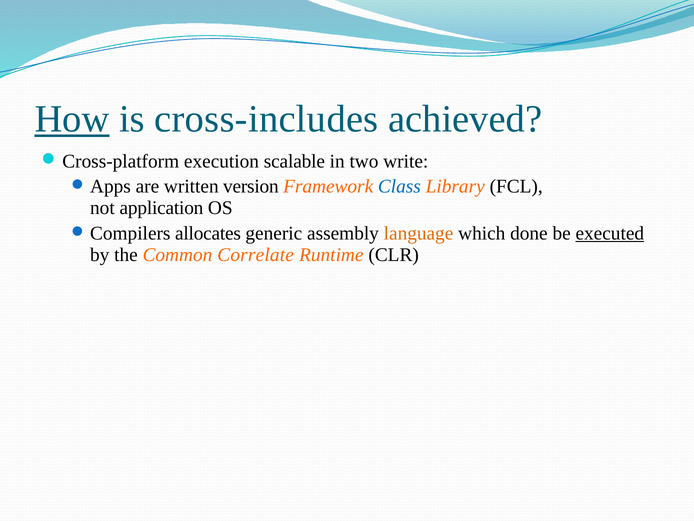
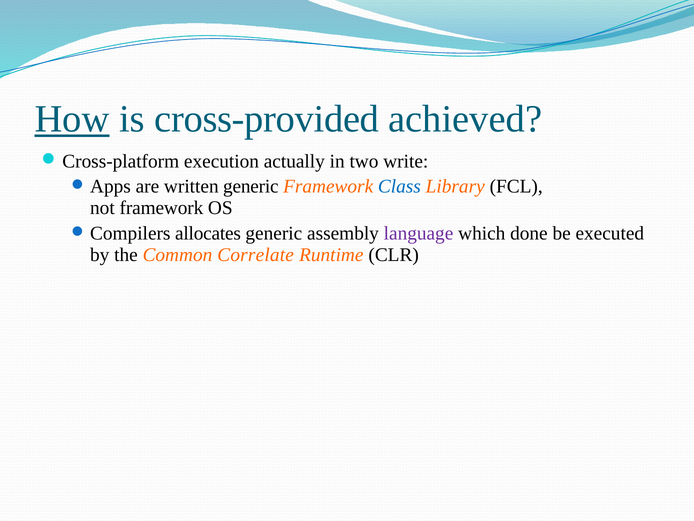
cross-includes: cross-includes -> cross-provided (267, 119)
scalable: scalable -> actually (294, 161)
written version: version -> generic (251, 186)
not application: application -> framework (161, 208)
language colour: orange -> purple (419, 233)
executed underline: present -> none (610, 233)
